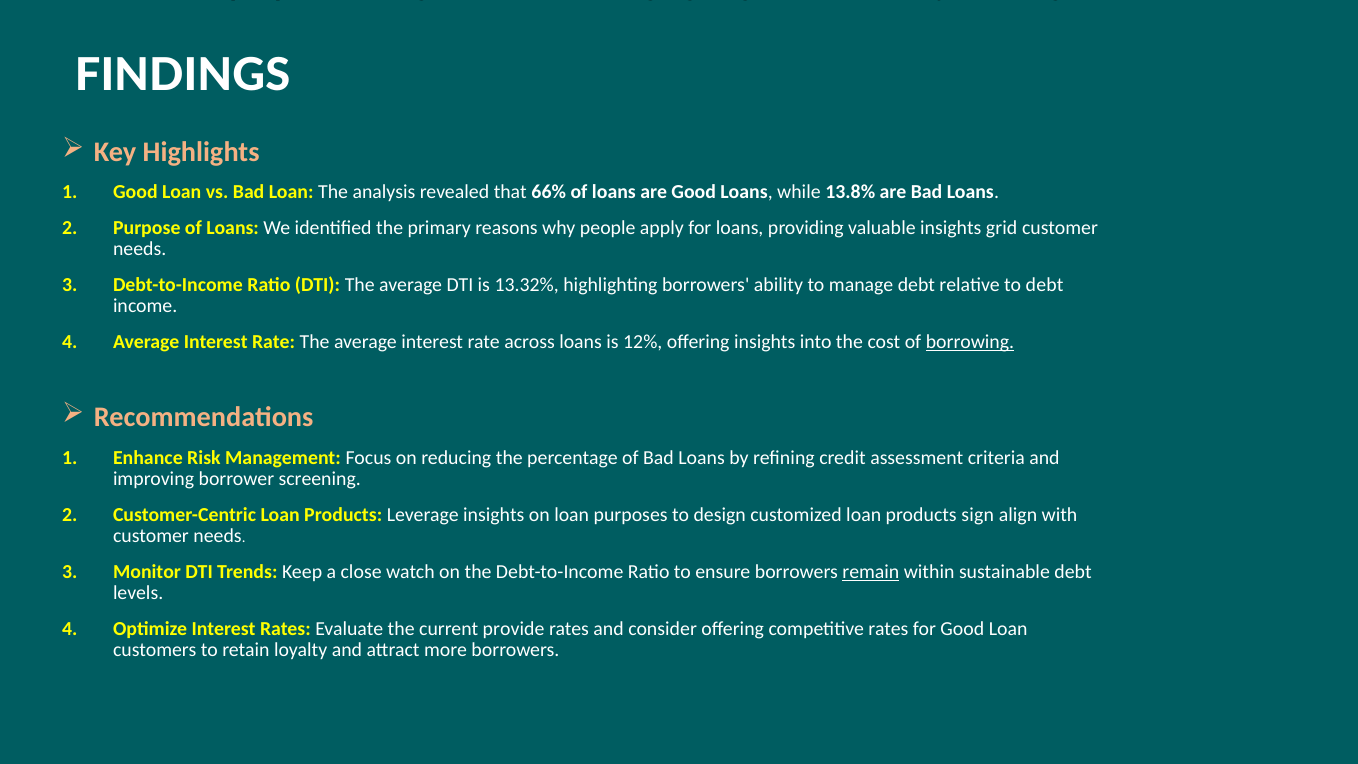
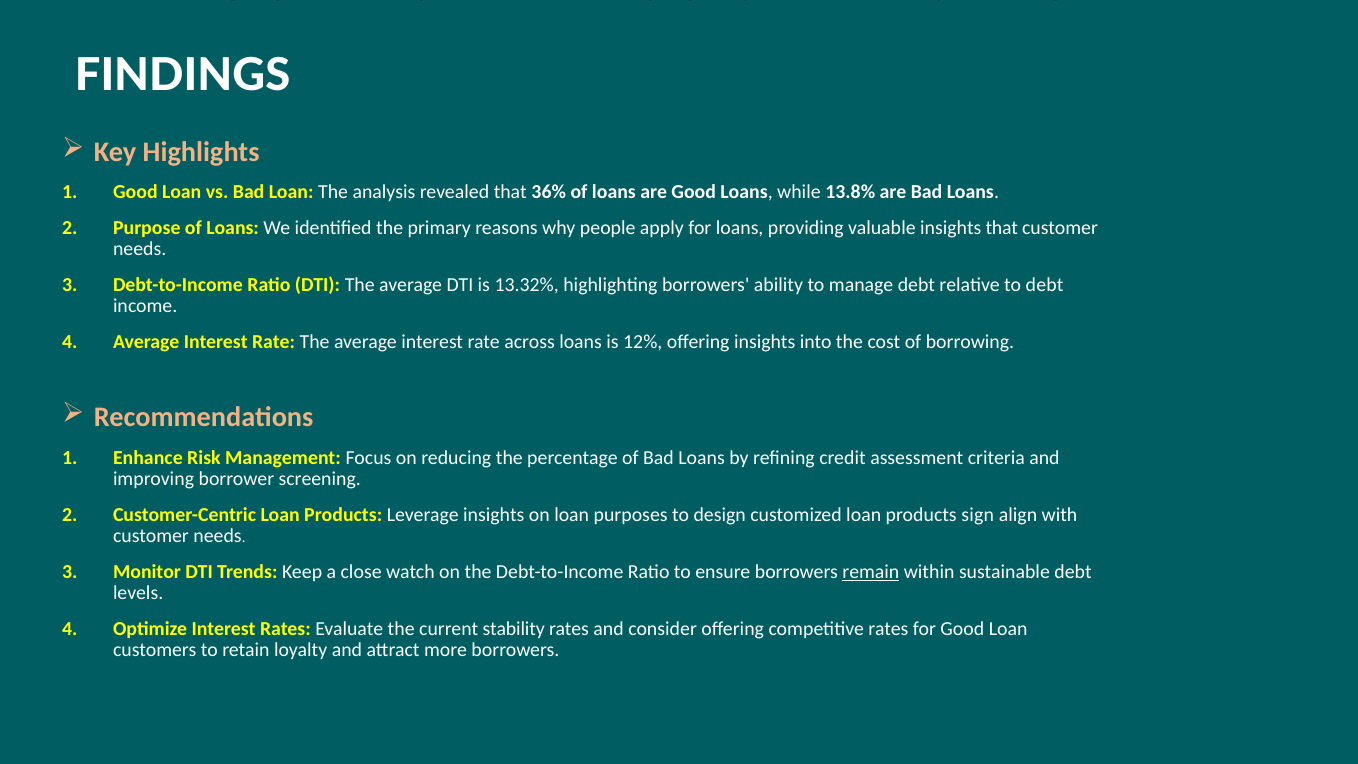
66%: 66% -> 36% (549, 192)
insights grid: grid -> that (1002, 228)
borrowing underline: present -> none (970, 342)
provide: provide -> stability (514, 629)
